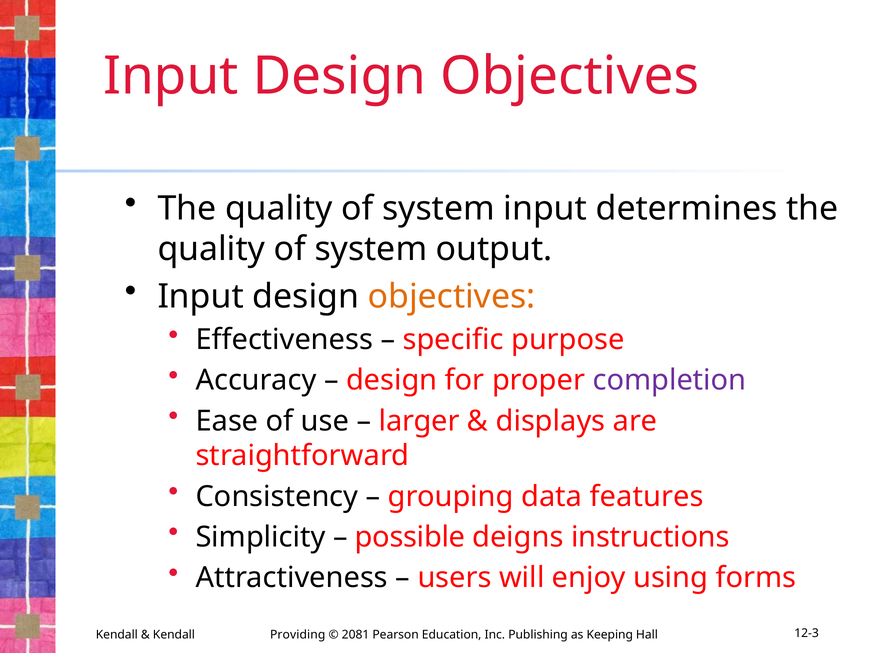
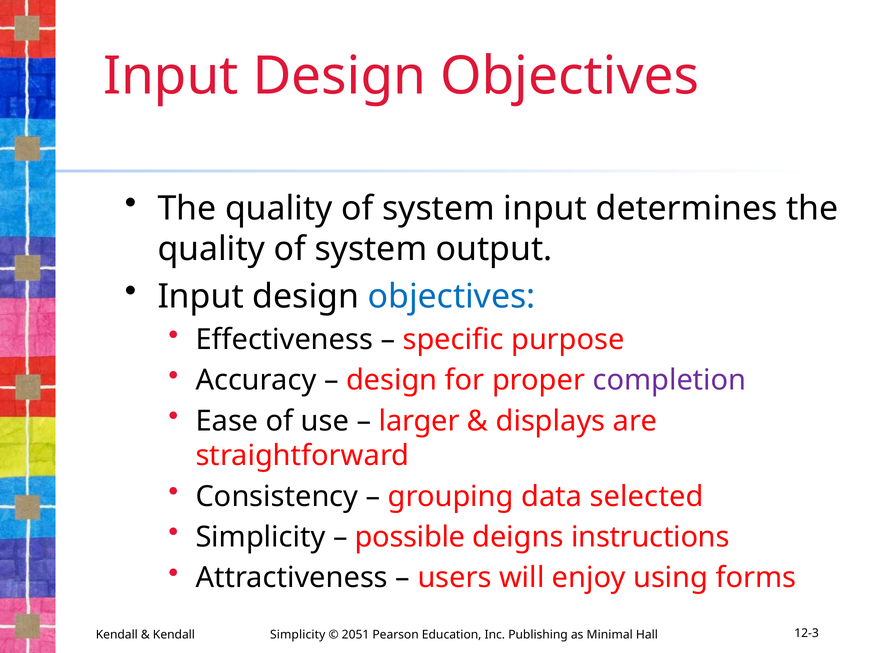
objectives colour: orange -> blue (452, 297)
features: features -> selected (647, 497)
Kendall Providing: Providing -> Simplicity (298, 635)
2081: 2081 -> 2051 (356, 635)
Keeping: Keeping -> Minimal (610, 635)
